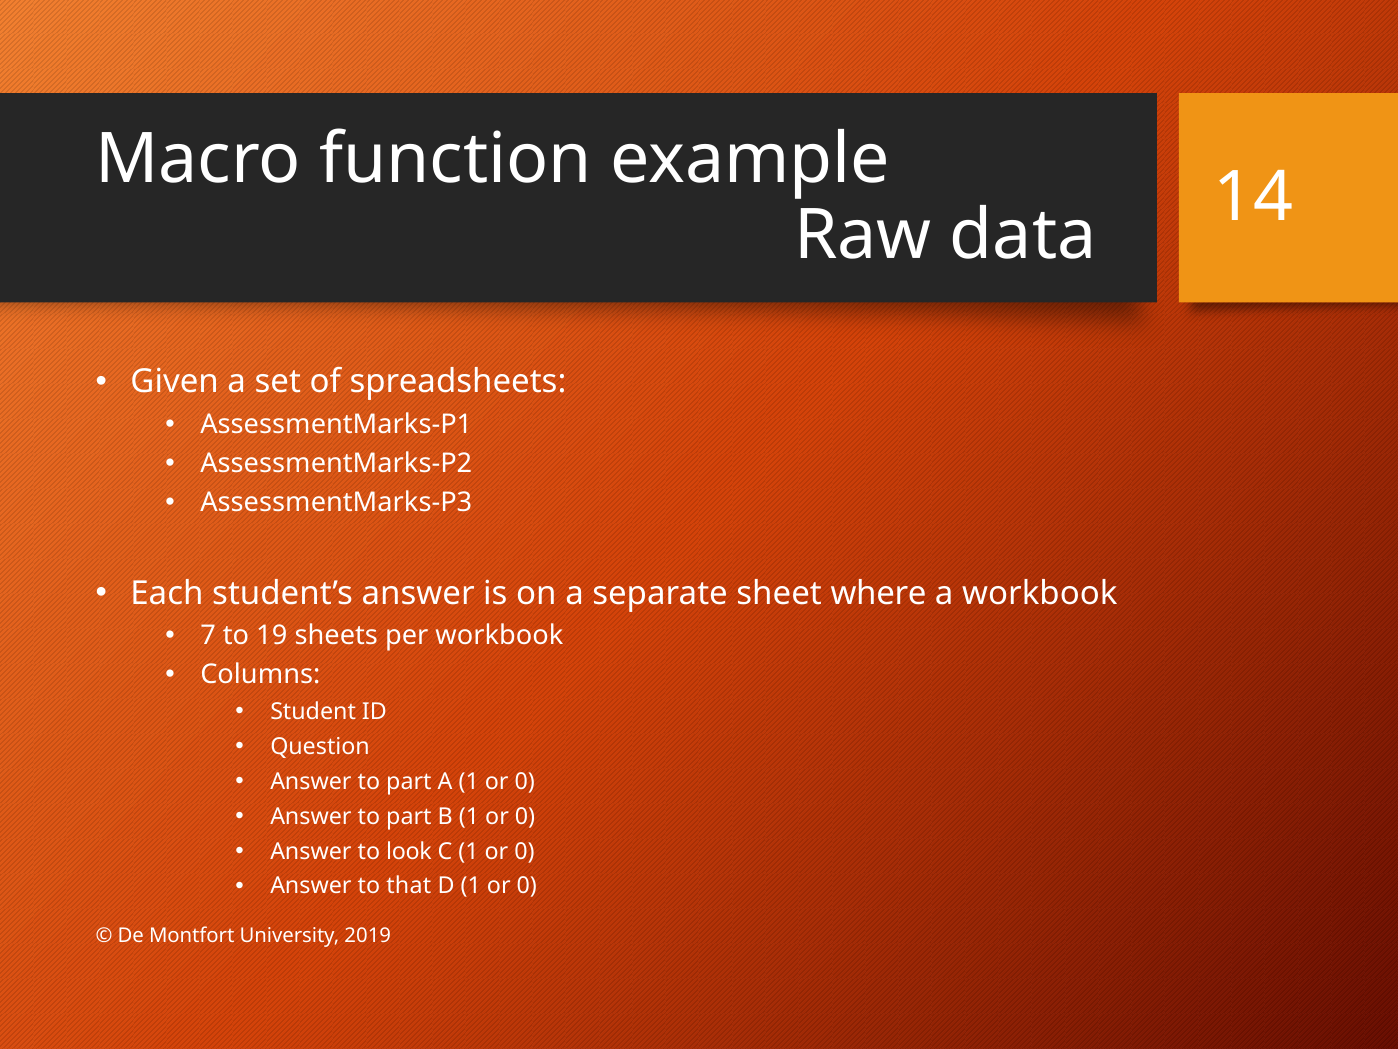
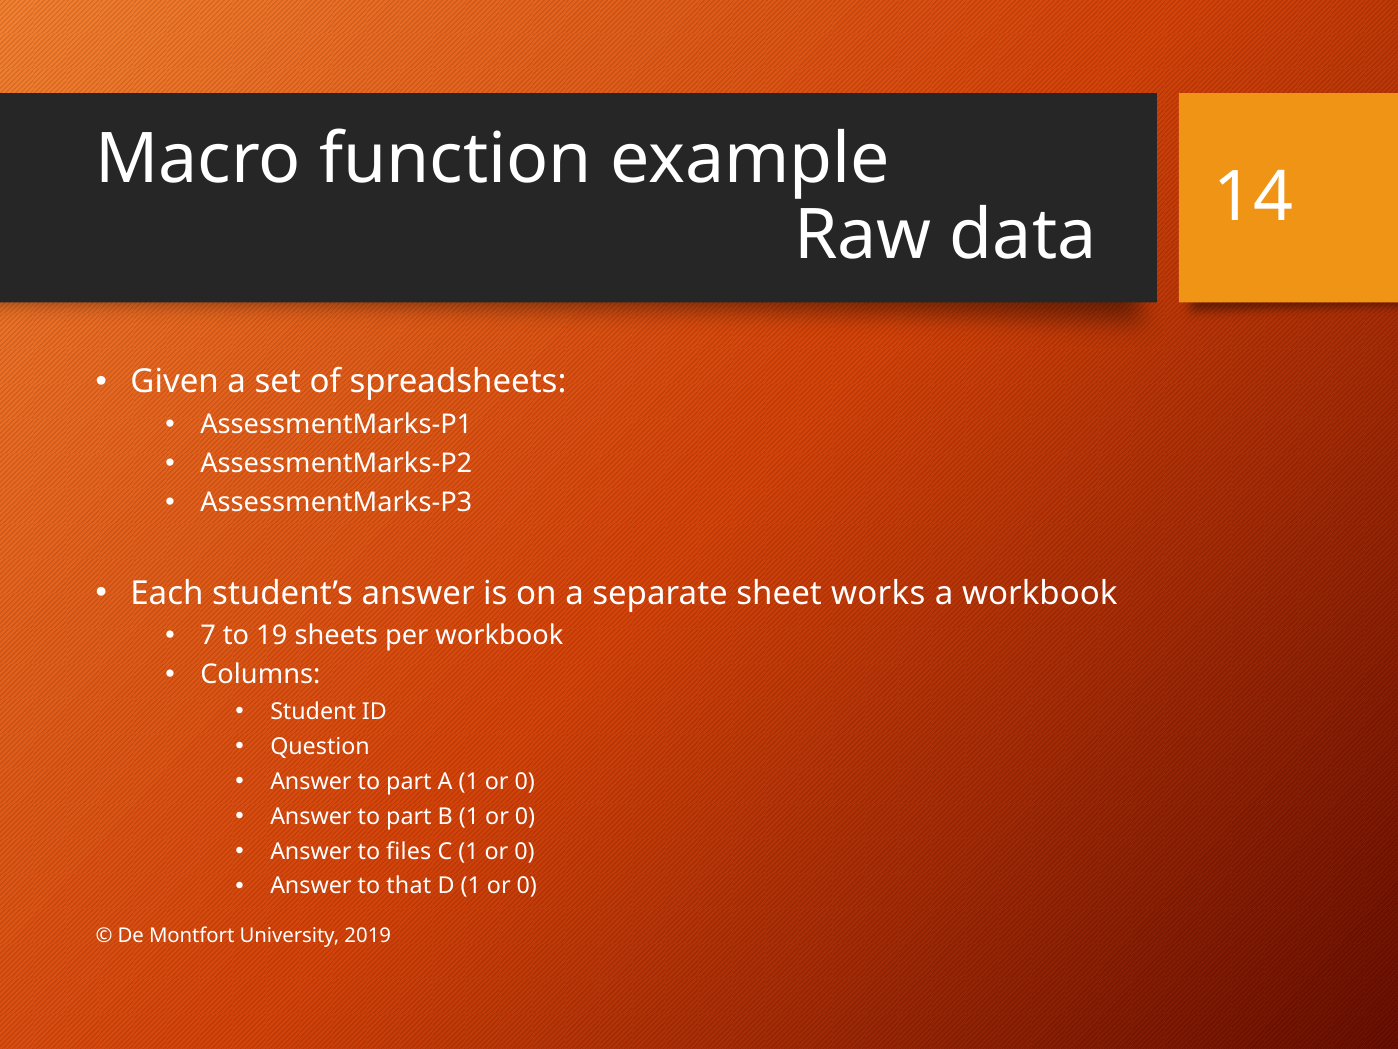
where: where -> works (878, 593)
look: look -> files (409, 851)
